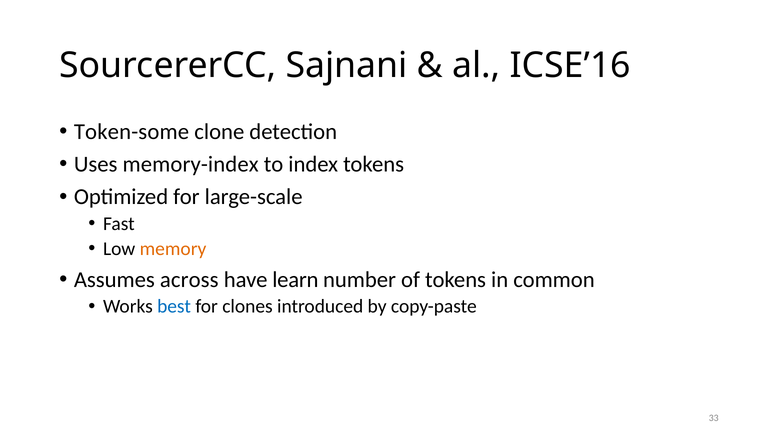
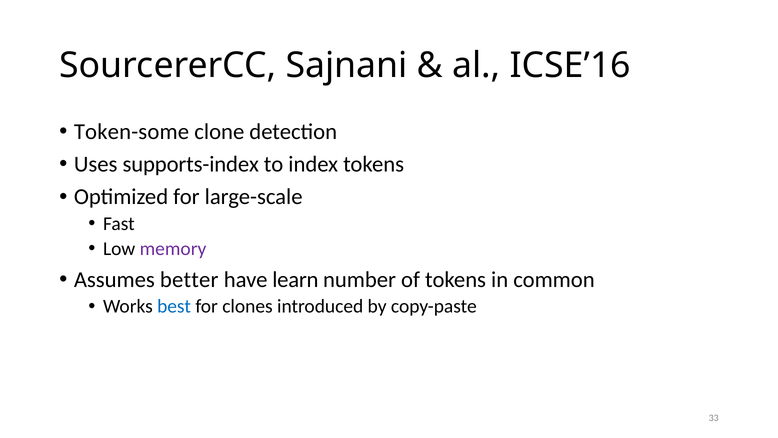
memory-index: memory-index -> supports-index (191, 164)
memory colour: orange -> purple (173, 249)
across: across -> better (189, 279)
